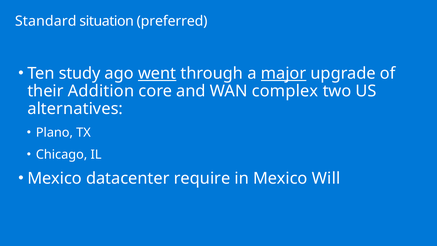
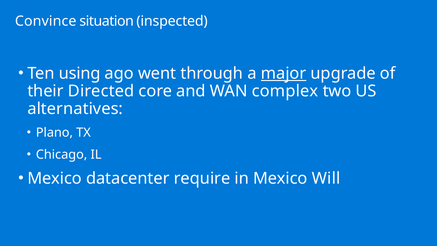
Standard: Standard -> Convince (46, 21)
preferred: preferred -> inspected (172, 21)
study: study -> using (80, 73)
went underline: present -> none (157, 73)
Addition: Addition -> Directed (101, 91)
